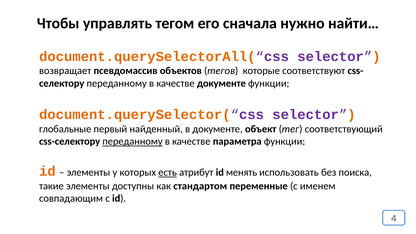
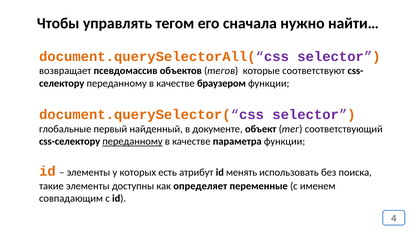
качестве документе: документе -> браузером (221, 83)
есть underline: present -> none (168, 172)
стандартом: стандартом -> определяет (200, 186)
